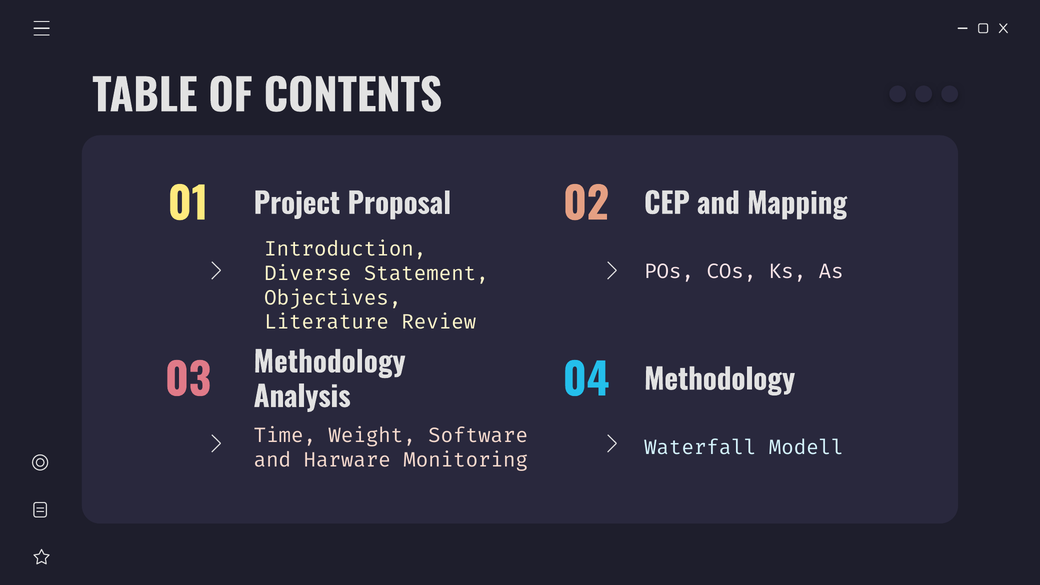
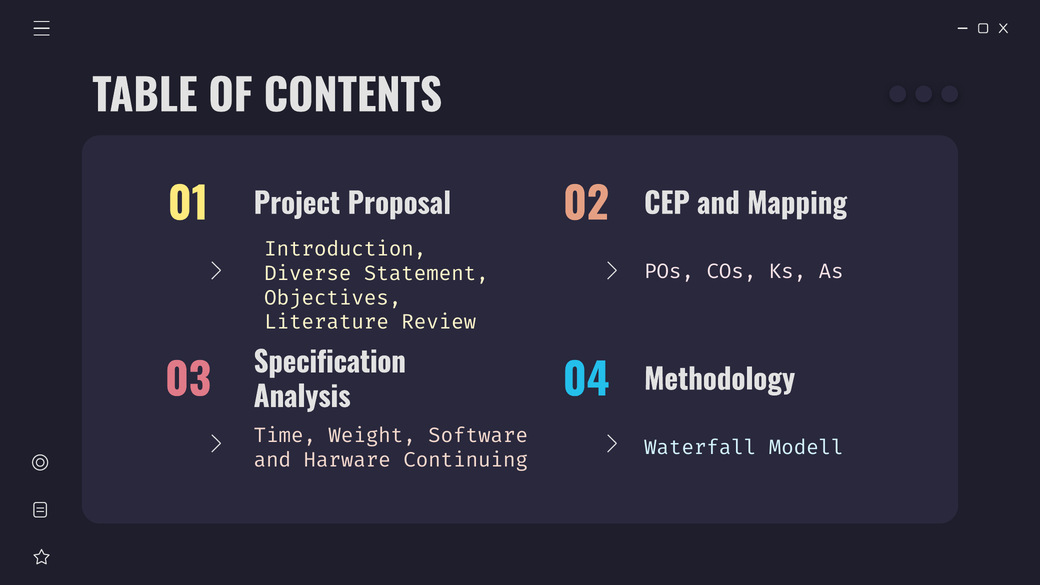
Methodology: Methodology -> Specification (330, 363)
Monitoring: Monitoring -> Continuing (466, 460)
